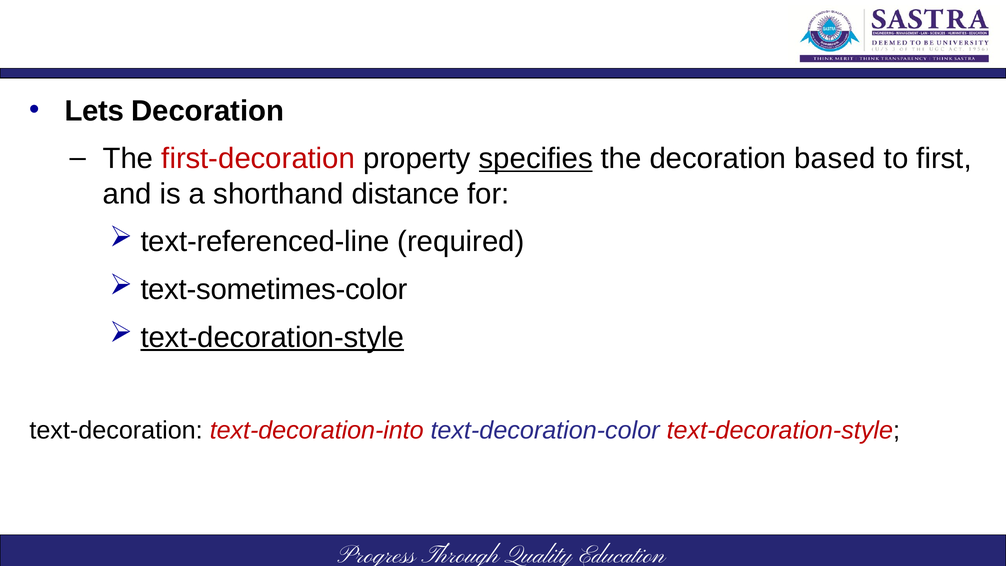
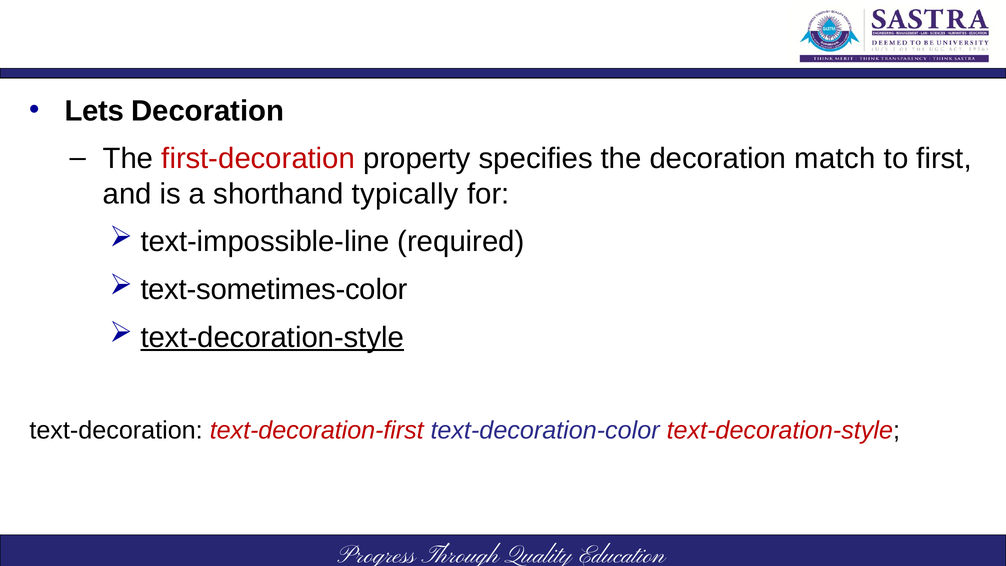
specifies underline: present -> none (536, 159)
based: based -> match (835, 159)
distance: distance -> typically (405, 194)
text-referenced-line: text-referenced-line -> text-impossible-line (265, 242)
text-decoration-into: text-decoration-into -> text-decoration-first (317, 430)
